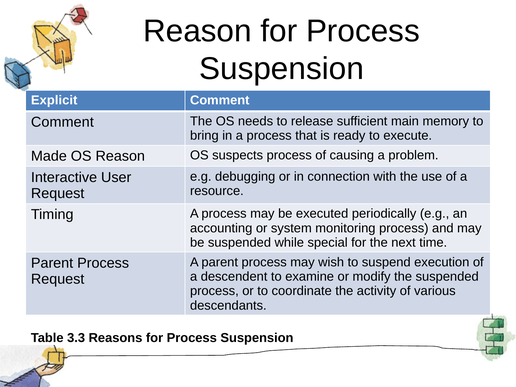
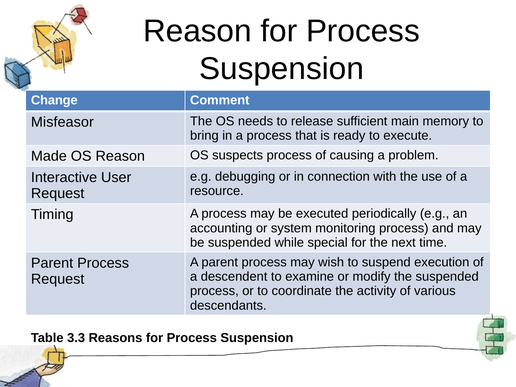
Explicit: Explicit -> Change (54, 100)
Comment: Comment -> Misfeasor (62, 122)
